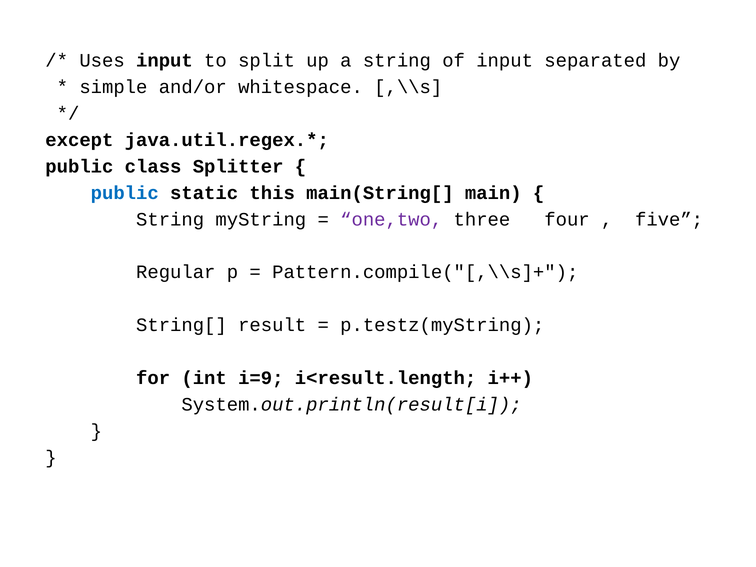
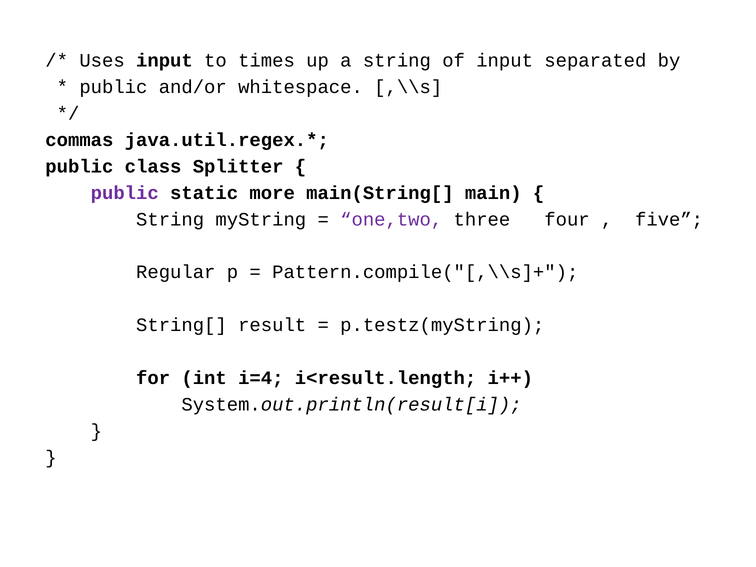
split: split -> times (266, 61)
simple: simple -> public (113, 87)
except: except -> commas (79, 140)
public colour: blue -> purple (125, 193)
this: this -> more (272, 193)
i=9: i=9 -> i=4 (261, 378)
